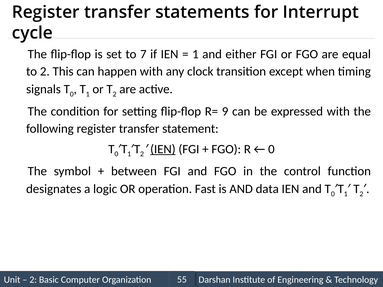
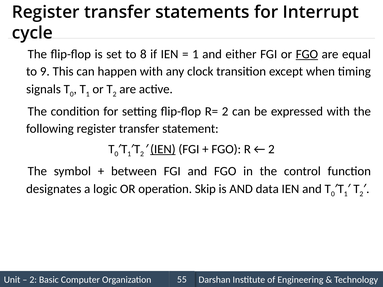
7: 7 -> 8 (143, 54)
FGO underline: none -> present (307, 54)
to 2: 2 -> 9 (45, 72)
R= 9: 9 -> 2 (225, 111)
0: 0 -> 2 (271, 149)
Fast: Fast -> Skip (205, 189)
